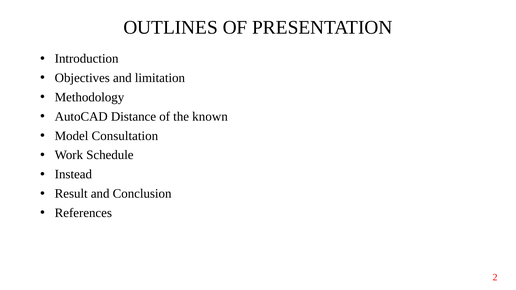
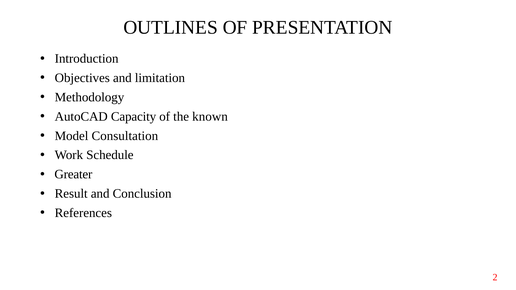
Distance: Distance -> Capacity (134, 117)
Instead: Instead -> Greater (73, 174)
